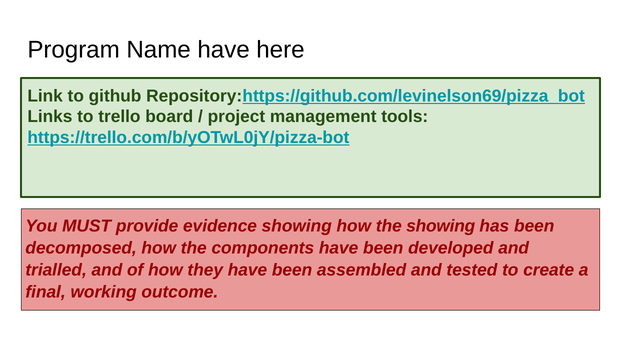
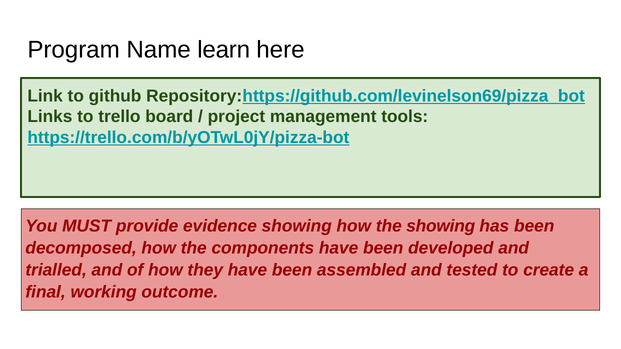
Name have: have -> learn (224, 50)
